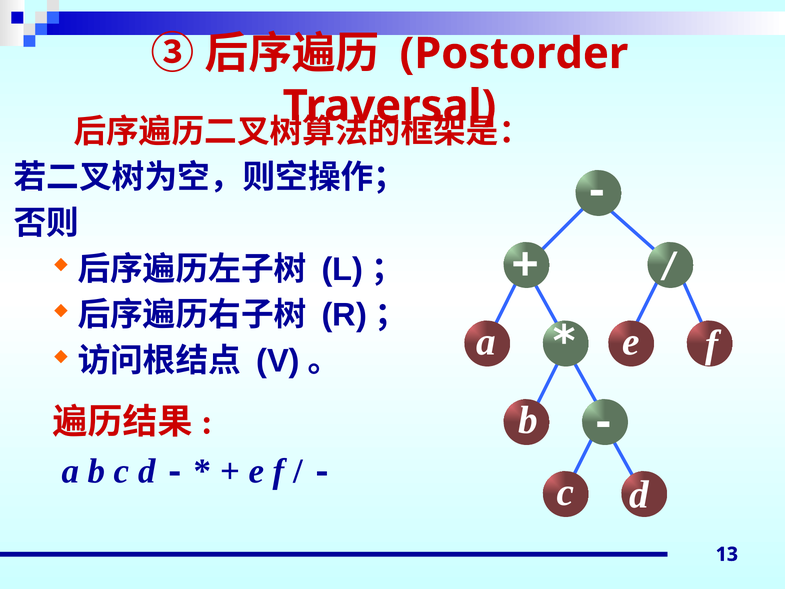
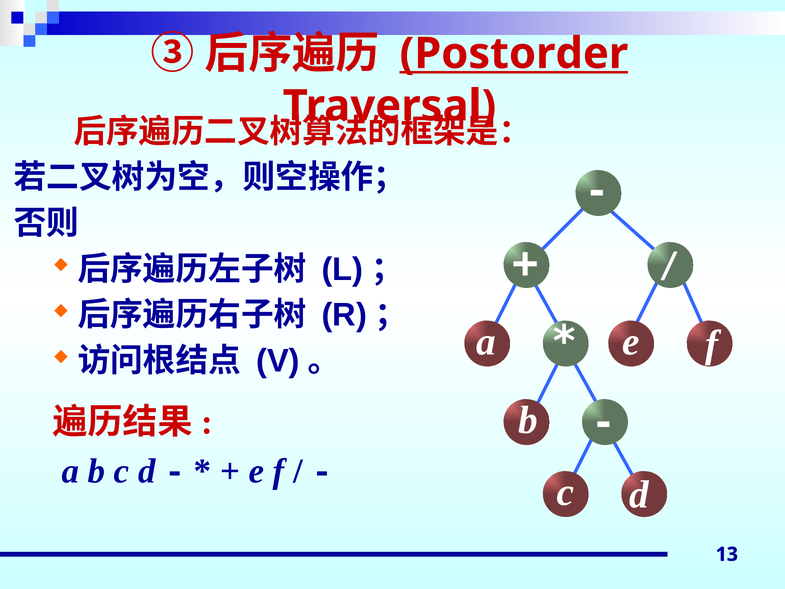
Postorder underline: none -> present (514, 54)
